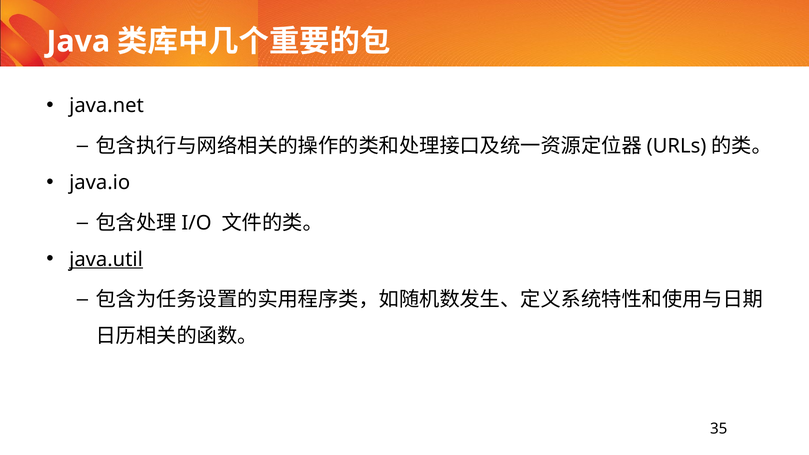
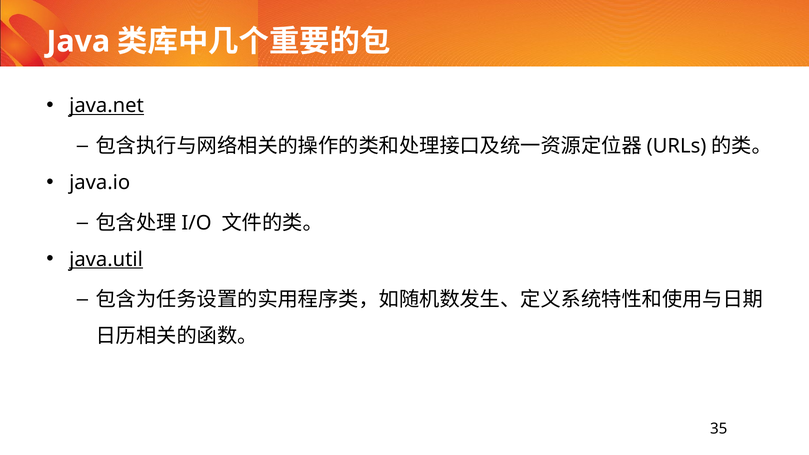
java.net underline: none -> present (107, 106)
